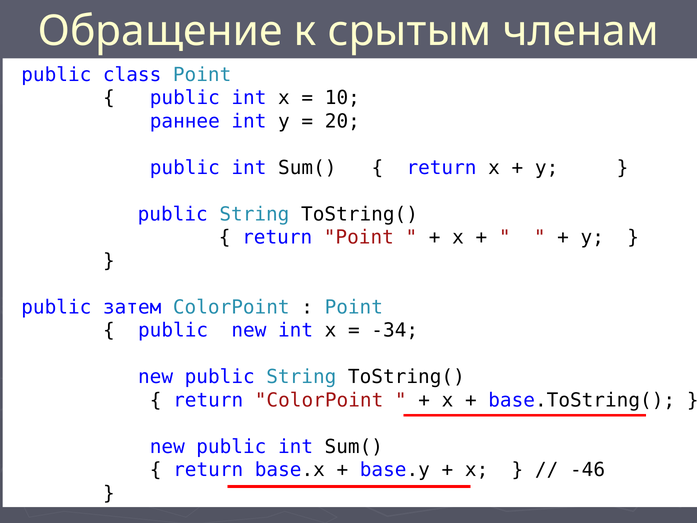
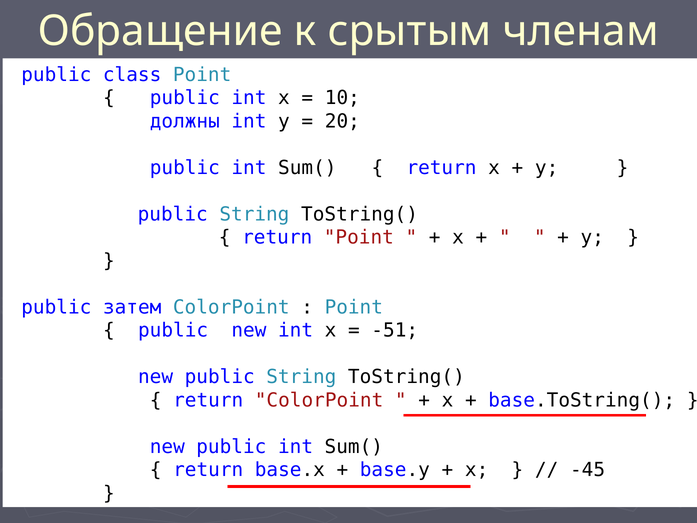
раннее: раннее -> должны (185, 121)
-34: -34 -> -51 (395, 330)
-46: -46 -> -45 (588, 470)
